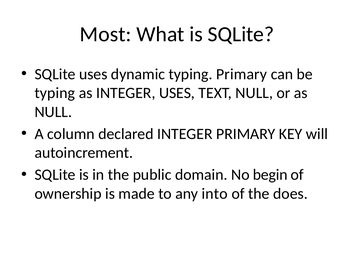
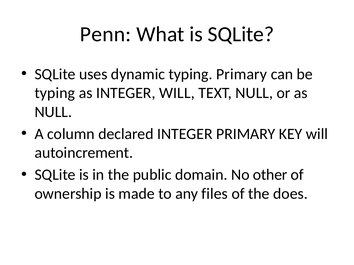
Most: Most -> Penn (106, 34)
INTEGER USES: USES -> WILL (177, 93)
begin: begin -> other (270, 175)
into: into -> files (215, 194)
